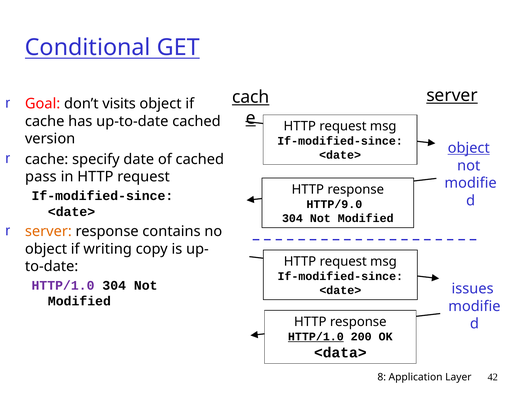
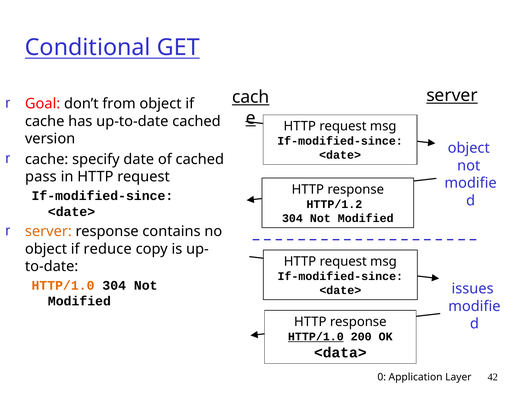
visits: visits -> from (119, 104)
object underline: present -> none (469, 148)
HTTP/9.0: HTTP/9.0 -> HTTP/1.2 (334, 204)
writing: writing -> reduce (108, 249)
HTTP/1.0 colour: purple -> orange (63, 285)
8: 8 -> 0 (382, 377)
